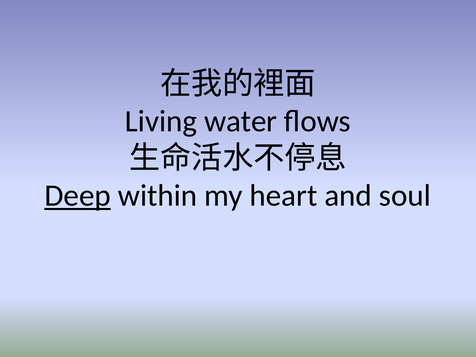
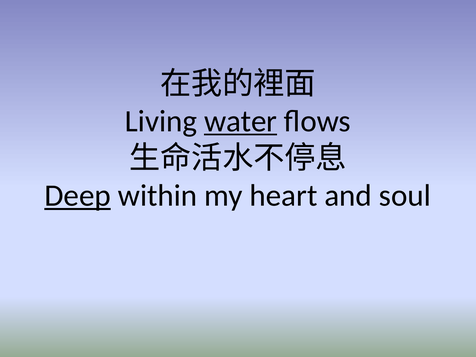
water underline: none -> present (241, 121)
